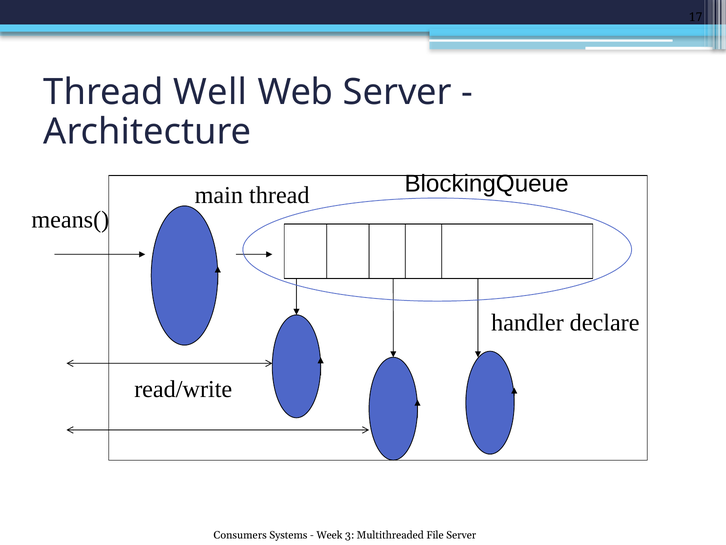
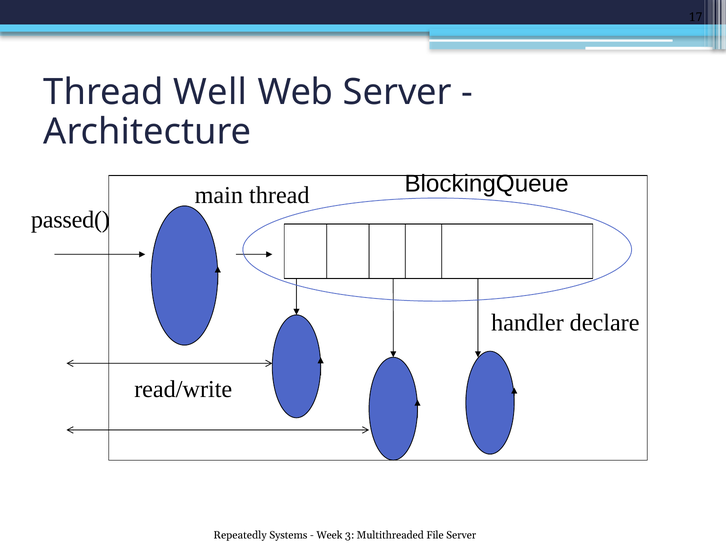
means(: means( -> passed( (70, 219)
Consumers: Consumers -> Repeatedly (240, 535)
